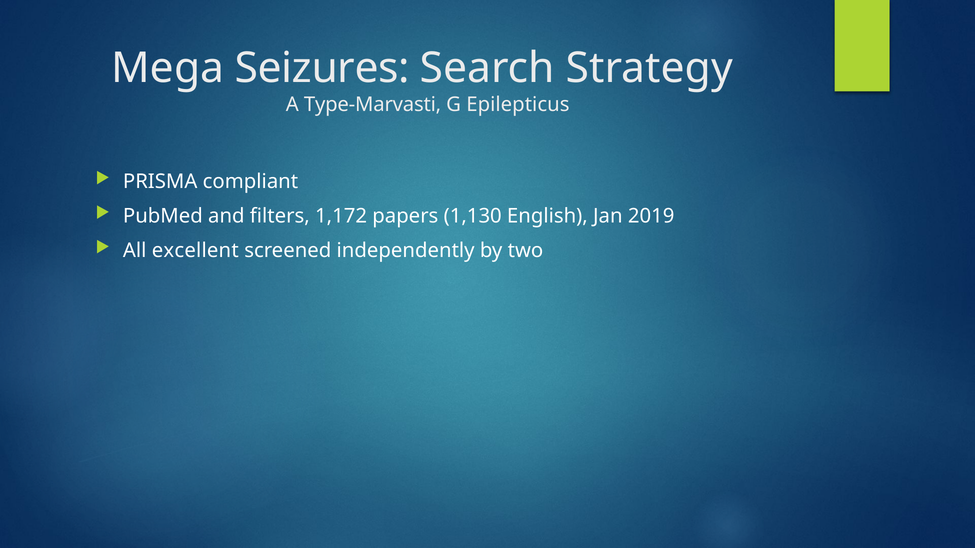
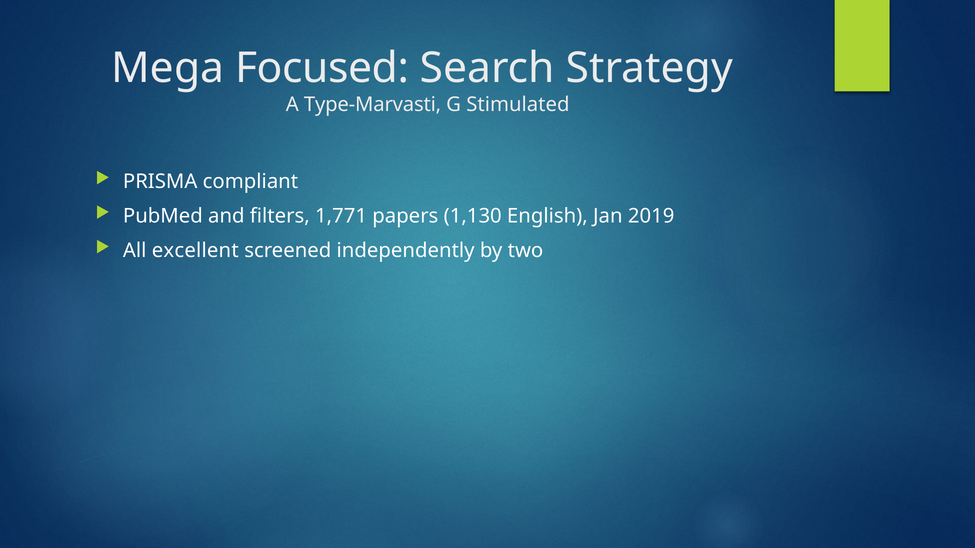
Seizures: Seizures -> Focused (322, 68)
Epilepticus: Epilepticus -> Stimulated (518, 105)
1,172: 1,172 -> 1,771 (341, 216)
